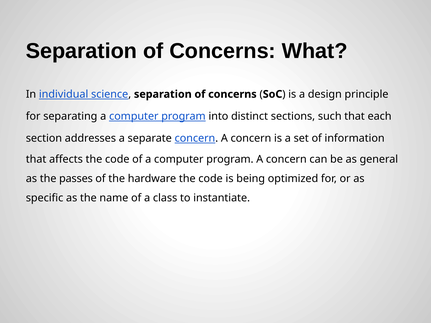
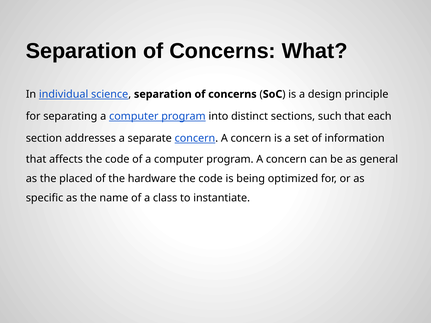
passes: passes -> placed (76, 179)
